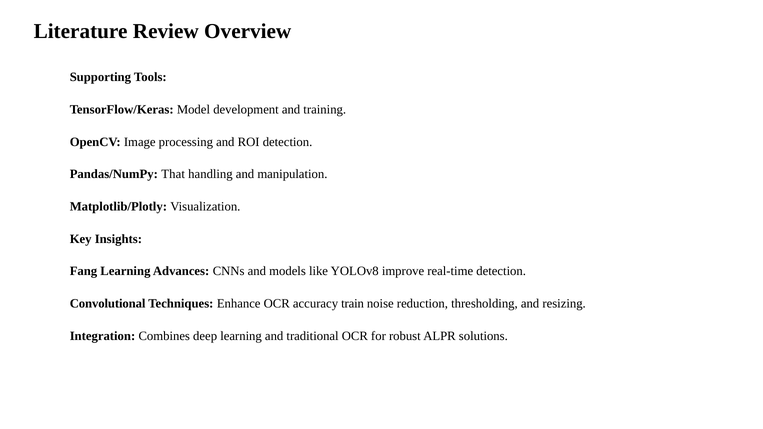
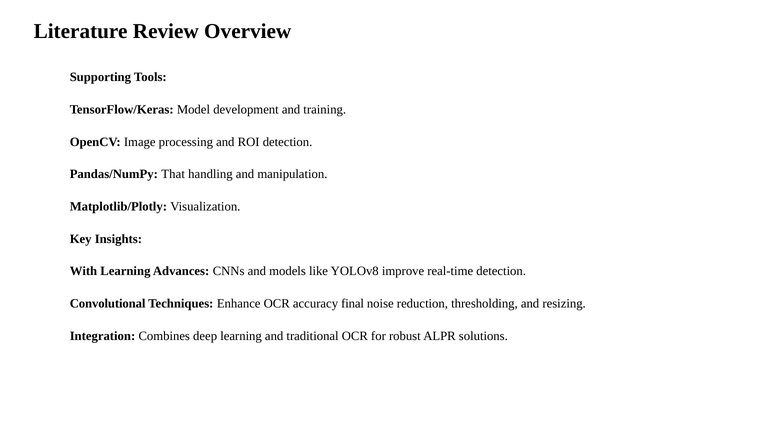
Fang: Fang -> With (83, 271)
train: train -> final (353, 304)
